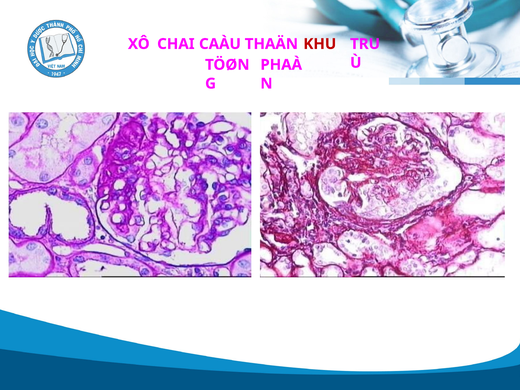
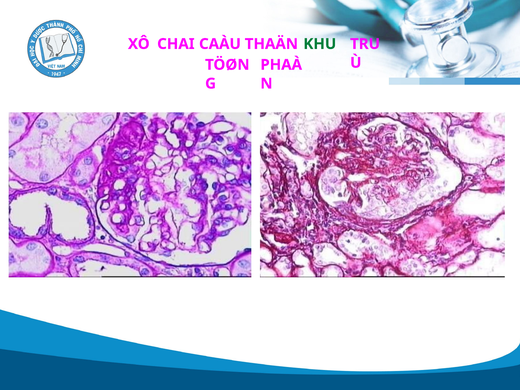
KHU colour: red -> green (320, 44)
